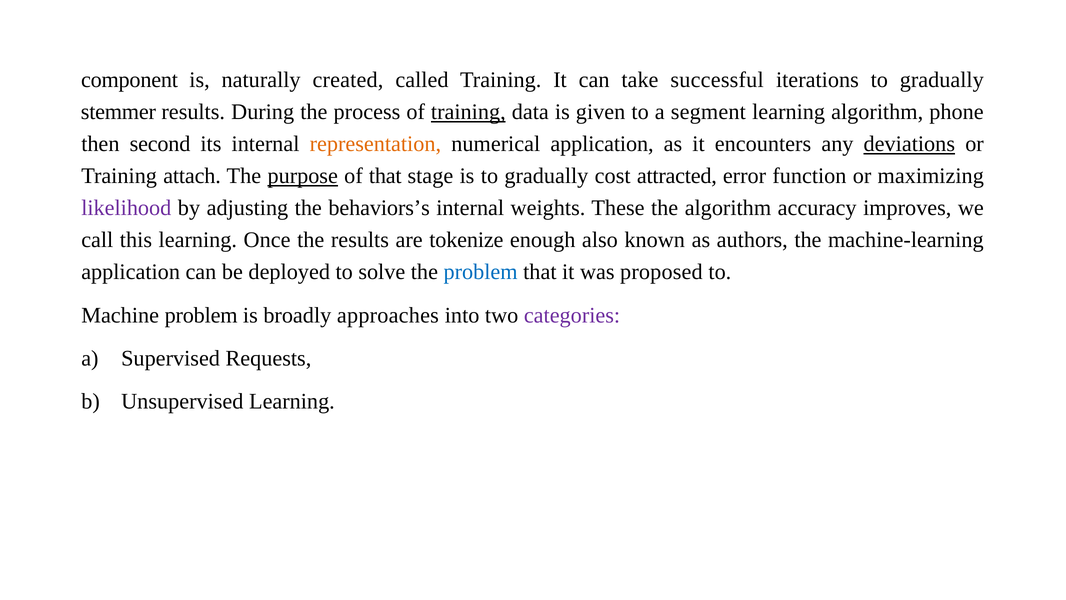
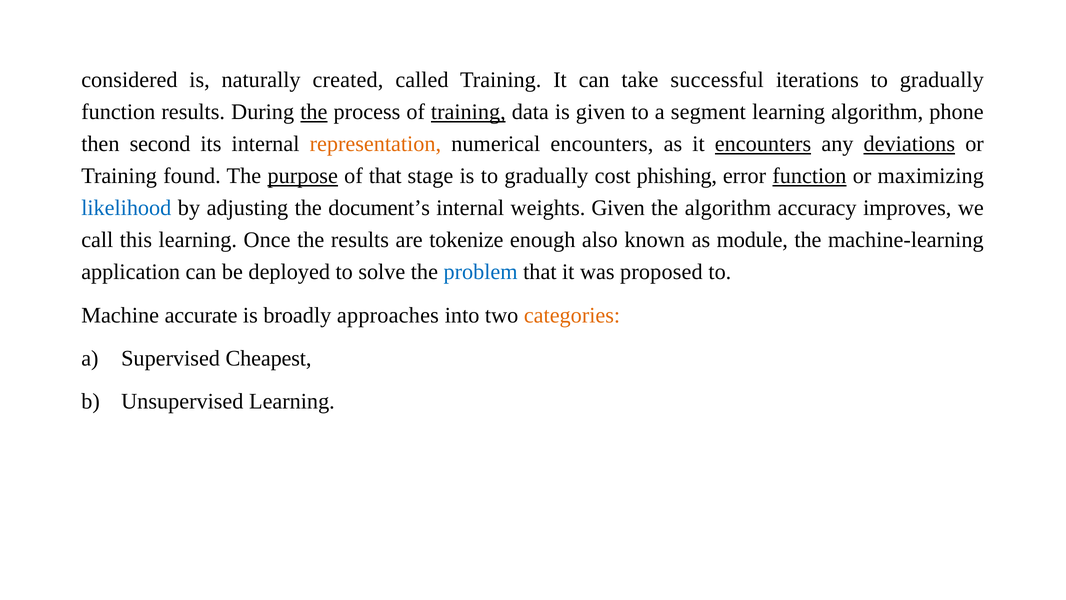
component: component -> considered (129, 80)
stemmer: stemmer -> function (118, 112)
the underline: none -> present (314, 112)
numerical application: application -> encounters (602, 144)
encounters underline: none -> present (763, 144)
attach: attach -> found (192, 176)
attracted: attracted -> phishing (677, 176)
function underline: none -> present (809, 176)
likelihood colour: purple -> blue (126, 208)
behaviors’s: behaviors’s -> document’s (379, 208)
weights These: These -> Given (618, 208)
authors: authors -> module (752, 240)
Machine problem: problem -> accurate (201, 315)
categories colour: purple -> orange (572, 315)
Requests: Requests -> Cheapest (268, 358)
